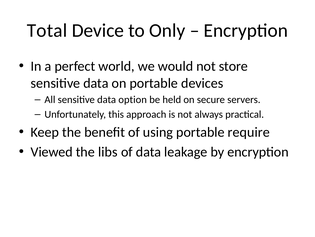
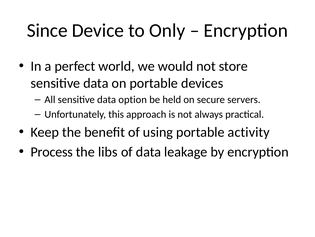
Total: Total -> Since (47, 30)
require: require -> activity (249, 132)
Viewed: Viewed -> Process (52, 151)
